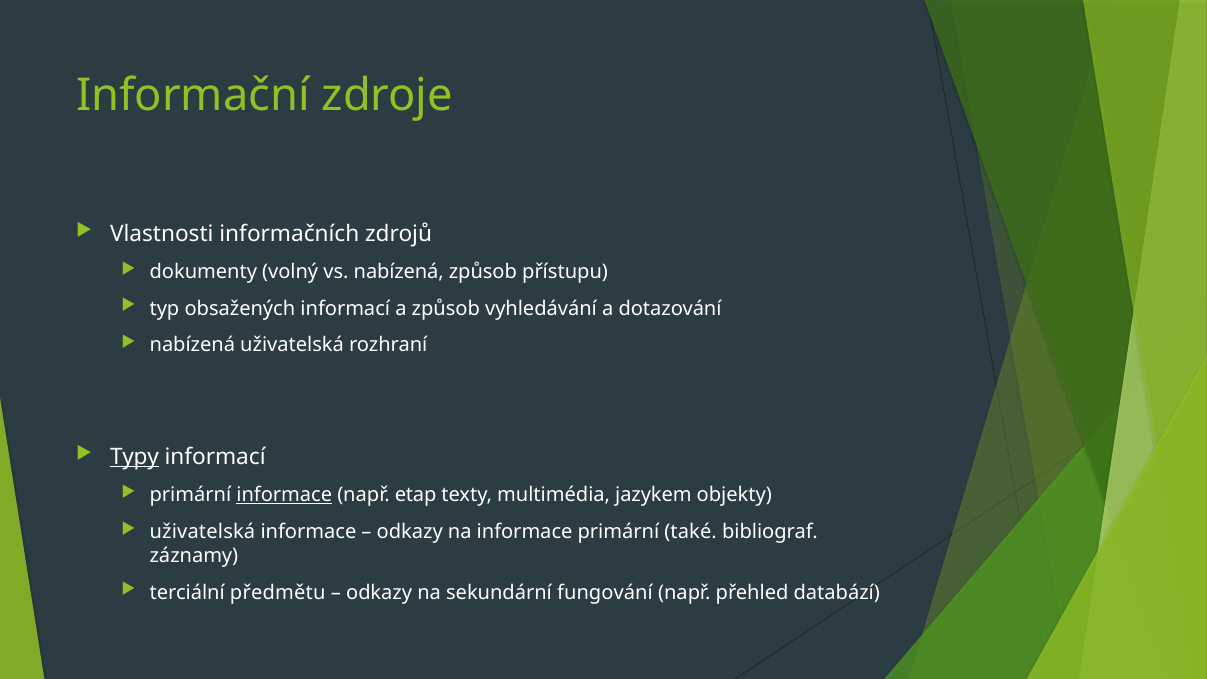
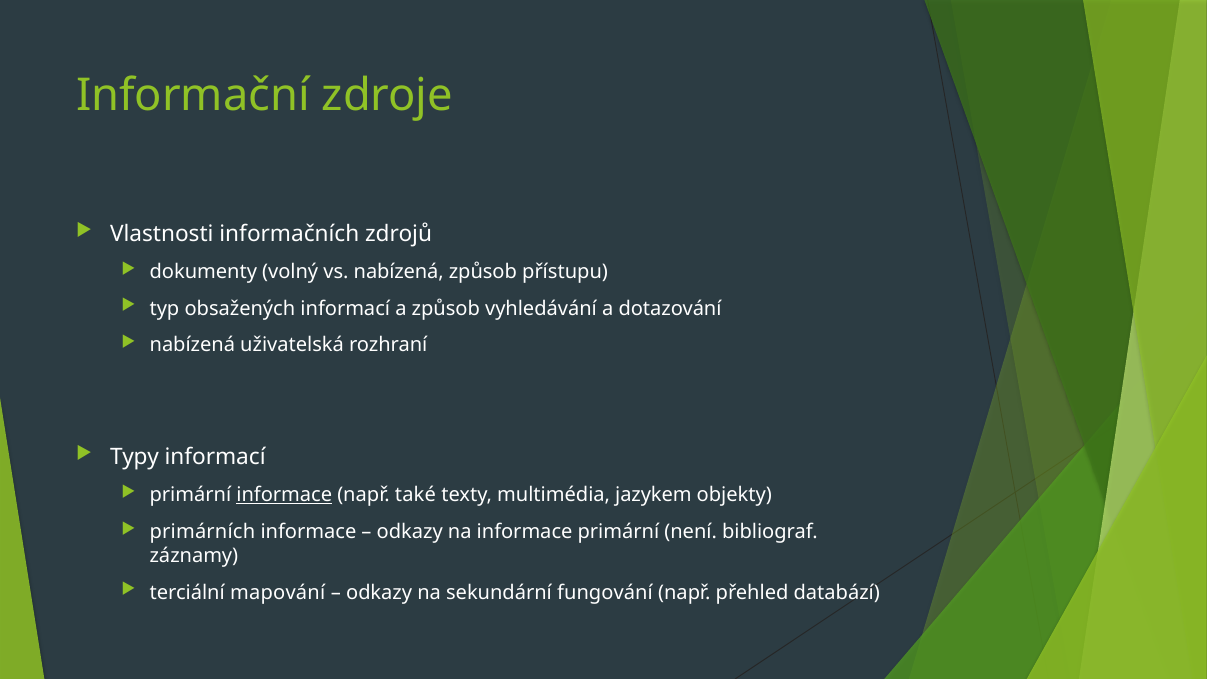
Typy underline: present -> none (134, 457)
etap: etap -> také (415, 495)
uživatelská: uživatelská -> primárních (202, 532)
také: také -> není (691, 532)
předmětu: předmětu -> mapování (278, 592)
